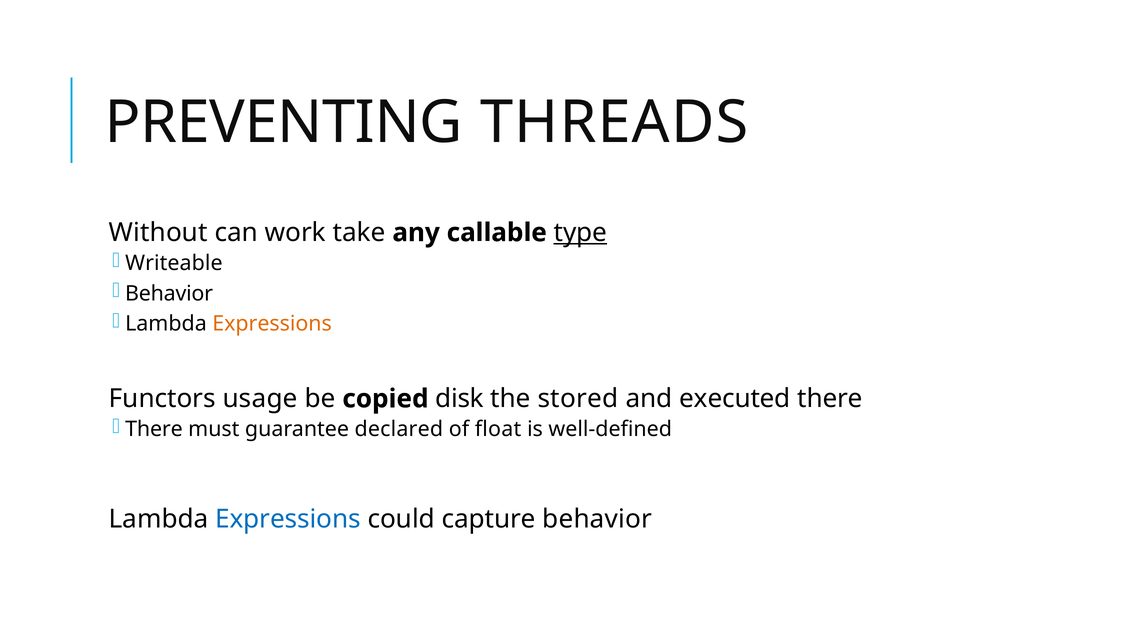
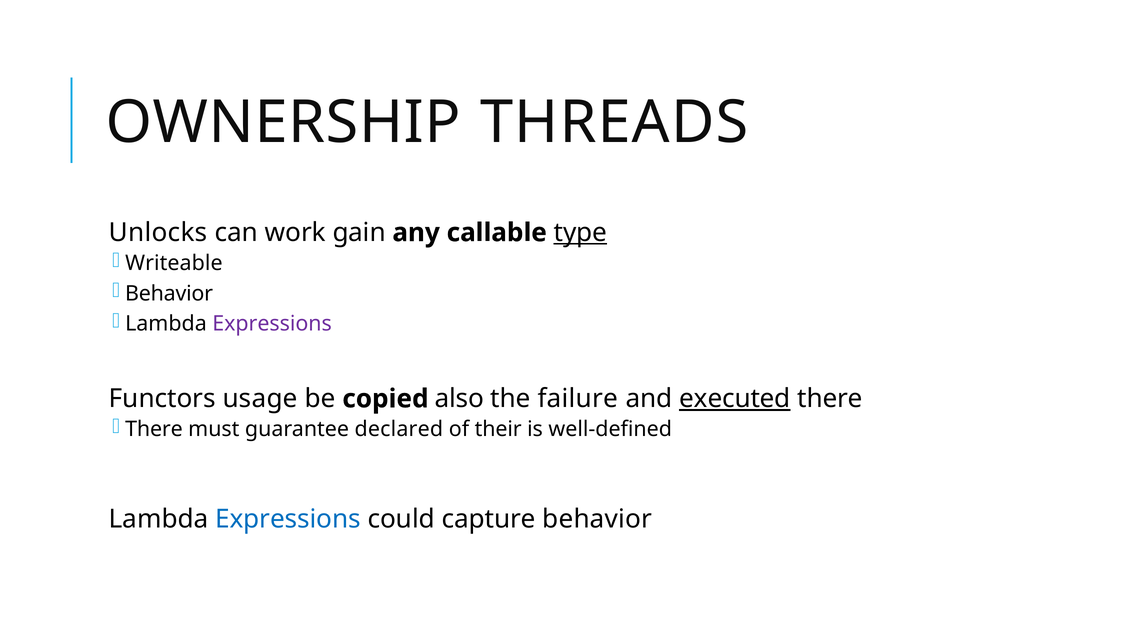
PREVENTING: PREVENTING -> OWNERSHIP (283, 123)
Without: Without -> Unlocks (158, 233)
take: take -> gain (359, 233)
Expressions colour: orange -> purple (272, 324)
disk: disk -> also (460, 399)
stored: stored -> failure (578, 399)
executed underline: none -> present (735, 399)
float: float -> their (498, 429)
